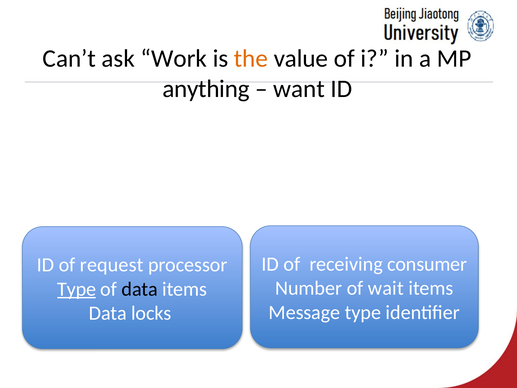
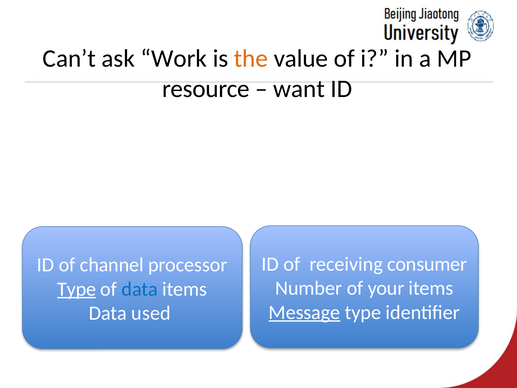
anything: anything -> resource (206, 89)
request: request -> channel (112, 265)
wait: wait -> your (386, 288)
data colour: black -> blue (140, 289)
Message underline: none -> present (304, 312)
locks: locks -> used (151, 313)
